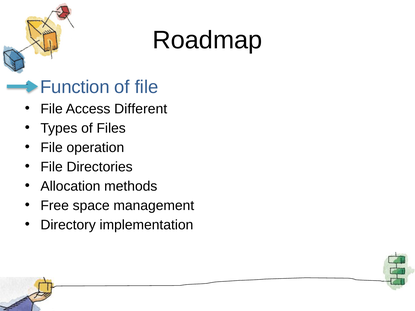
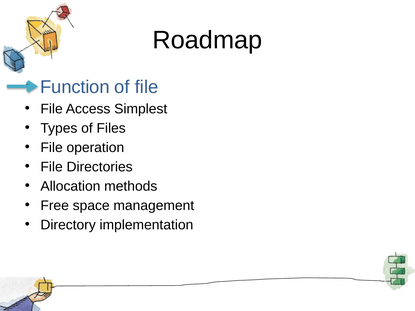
Different: Different -> Simplest (141, 109)
